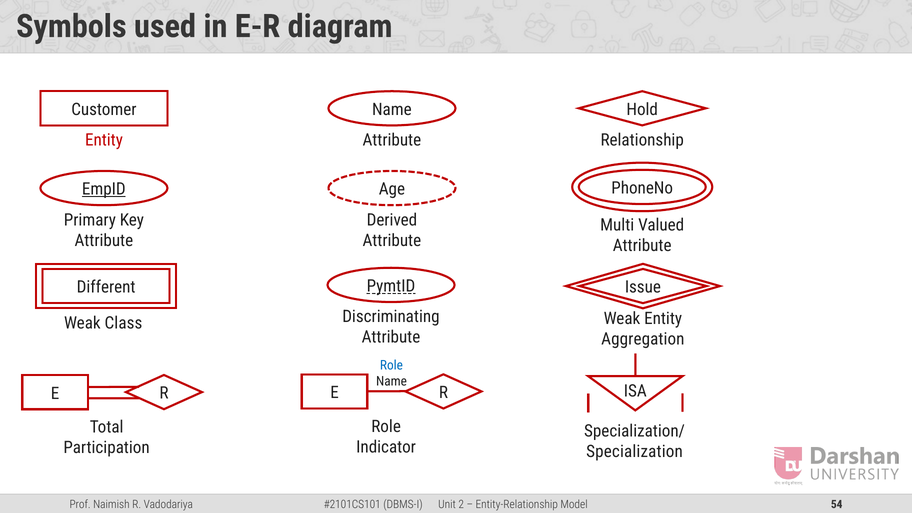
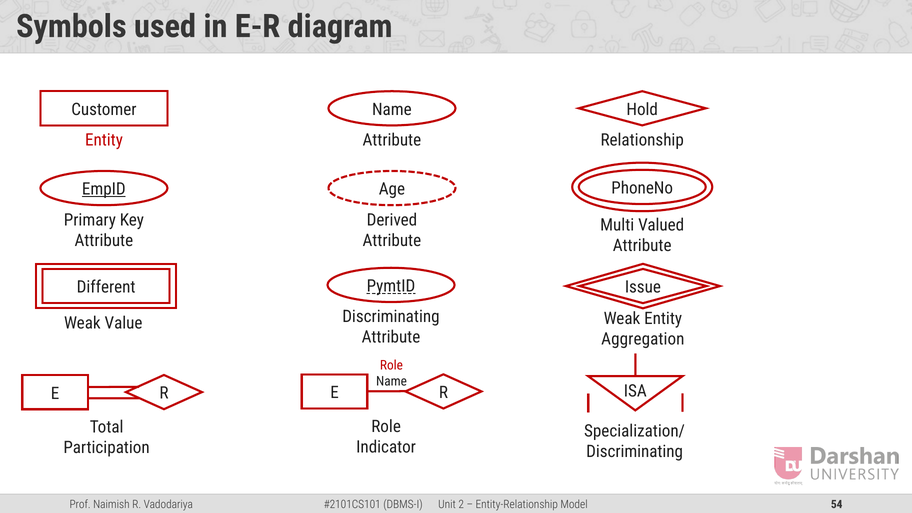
Class: Class -> Value (124, 323)
Role colour: blue -> red (391, 366)
Specialization: Specialization -> Discriminating (635, 451)
